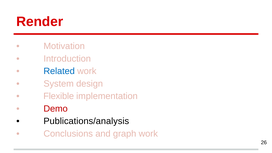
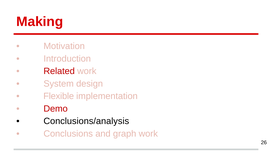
Render: Render -> Making (40, 22)
Related colour: blue -> red (59, 71)
Publications/analysis: Publications/analysis -> Conclusions/analysis (86, 121)
